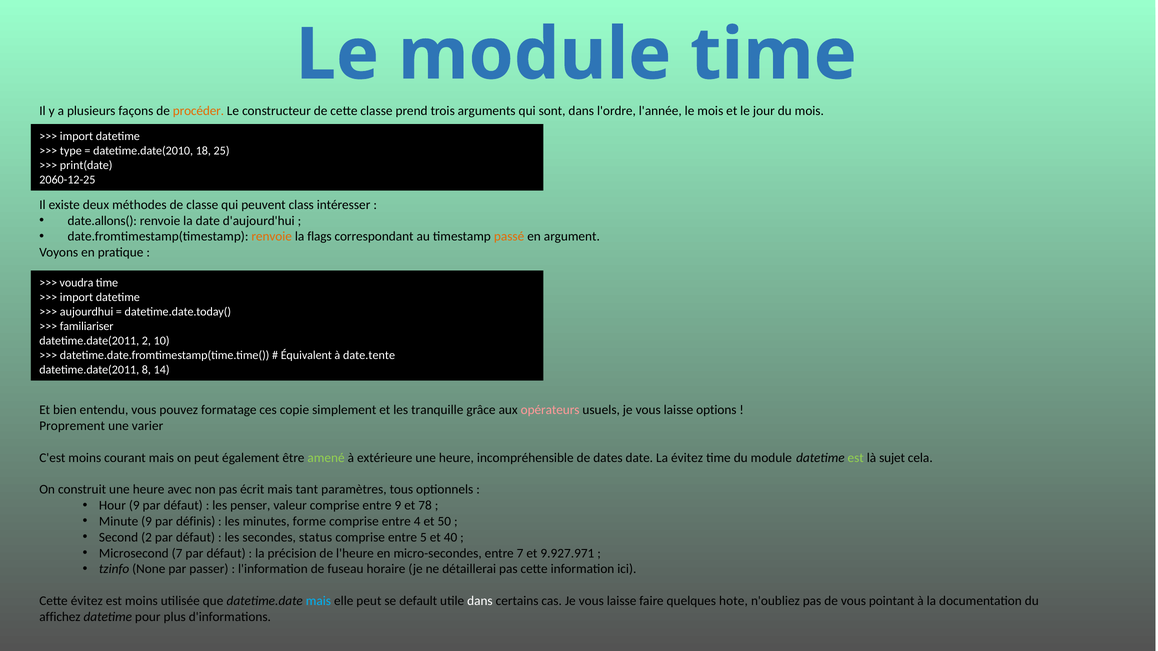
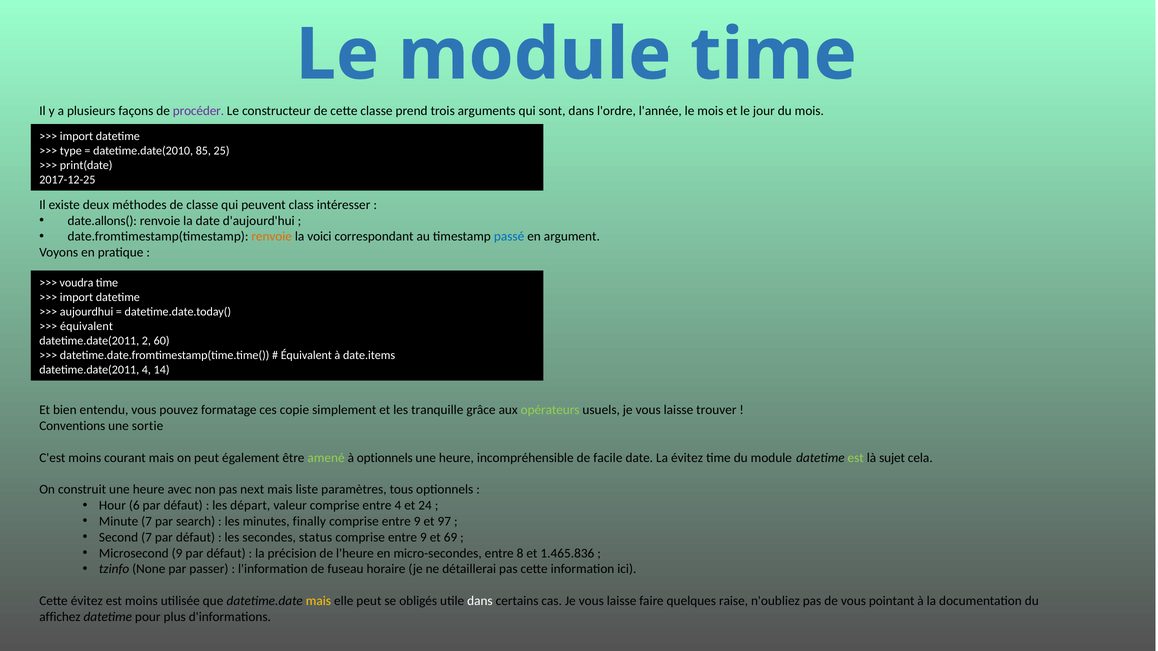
procéder colour: orange -> purple (198, 111)
18: 18 -> 85 (203, 151)
2060-12-25: 2060-12-25 -> 2017-12-25 (67, 180)
flags: flags -> voici (319, 237)
passé colour: orange -> blue (509, 237)
familiariser: familiariser -> équivalent (87, 327)
10: 10 -> 60 (162, 341)
date.tente: date.tente -> date.items (369, 356)
datetime.date(2011 8: 8 -> 4 (146, 370)
opérateurs colour: pink -> light green (550, 410)
options: options -> trouver (716, 410)
Proprement: Proprement -> Conventions (72, 426)
varier: varier -> sortie (148, 426)
à extérieure: extérieure -> optionnels (385, 458)
dates: dates -> facile (608, 458)
écrit: écrit -> next (252, 490)
tant: tant -> liste (307, 490)
Hour 9: 9 -> 6 (134, 506)
penser: penser -> départ (250, 506)
entre 9: 9 -> 4 (398, 506)
78: 78 -> 24 (425, 506)
Minute 9: 9 -> 7 (147, 522)
définis: définis -> search (196, 522)
forme: forme -> finally (309, 522)
4: 4 -> 9 (417, 522)
50: 50 -> 97 (444, 522)
Second 2: 2 -> 7 (147, 538)
5: 5 -> 9 (423, 538)
40: 40 -> 69 (451, 538)
Microsecond 7: 7 -> 9 (177, 554)
entre 7: 7 -> 8 (520, 554)
9.927.971: 9.927.971 -> 1.465.836 (567, 554)
mais colour: light blue -> yellow (318, 601)
default: default -> obligés (418, 601)
hote: hote -> raise (734, 601)
